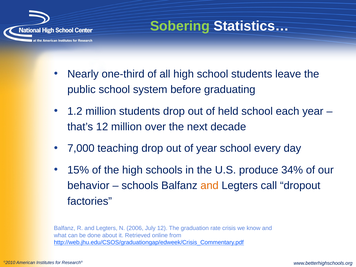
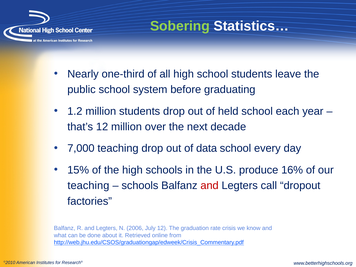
of year: year -> data (207, 148)
34%: 34% -> 16% (292, 170)
behavior: behavior -> teaching (88, 186)
and colour: orange -> red (210, 186)
